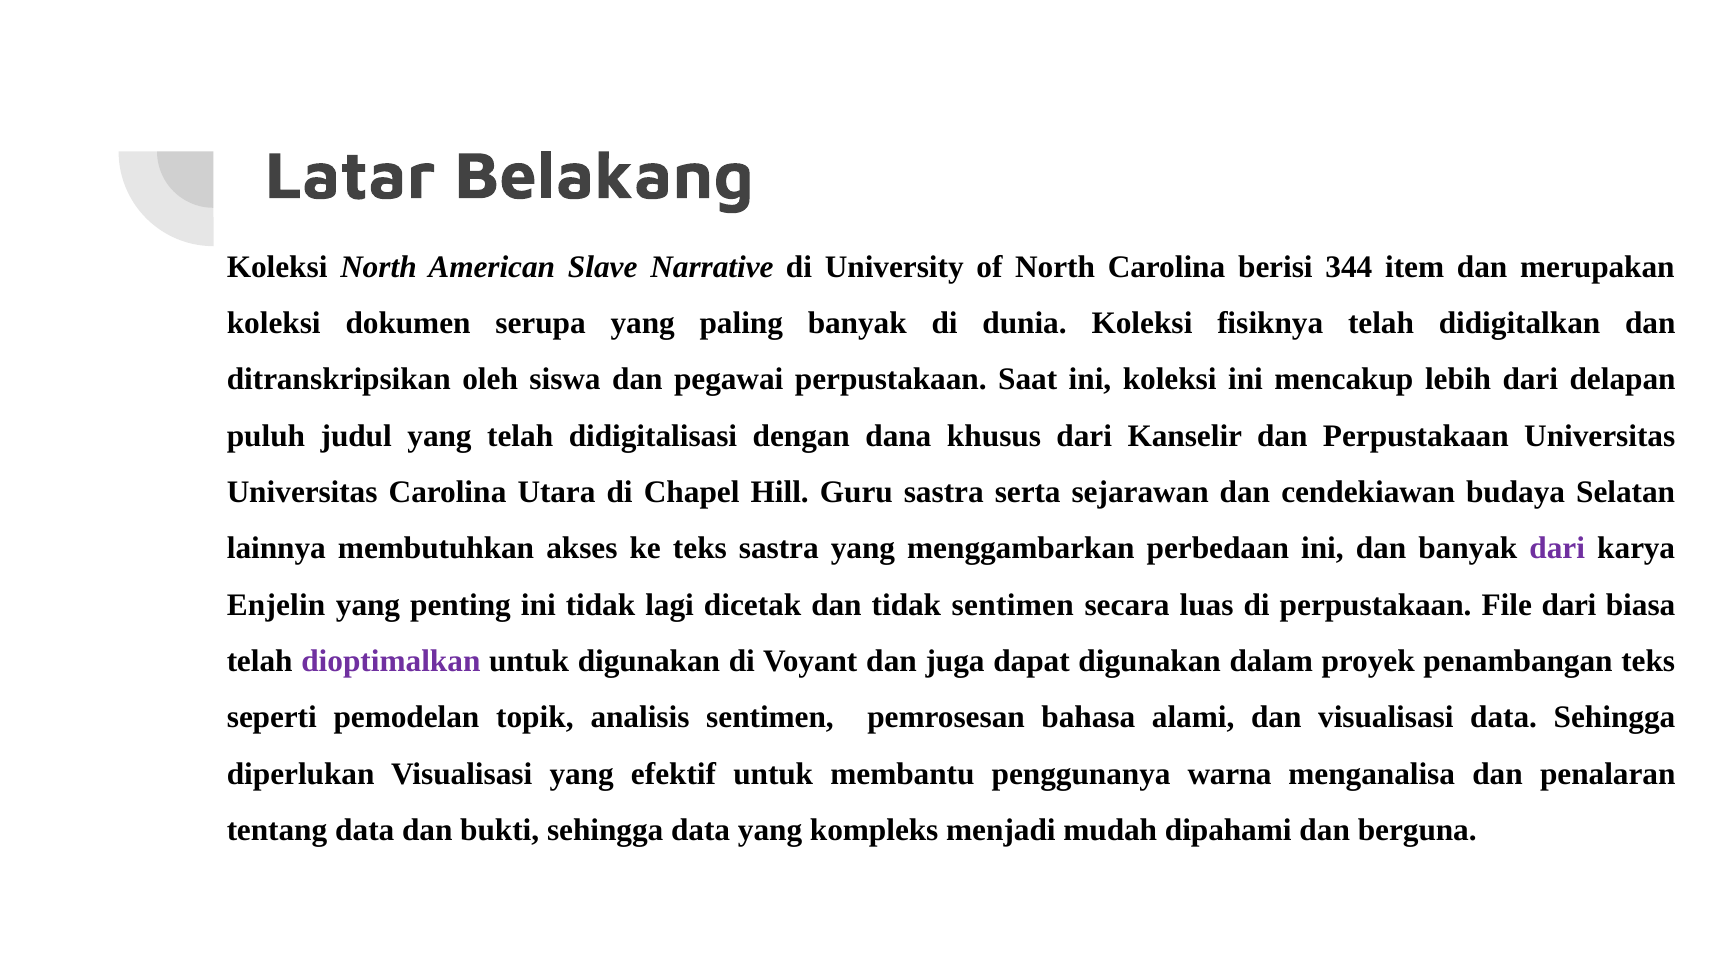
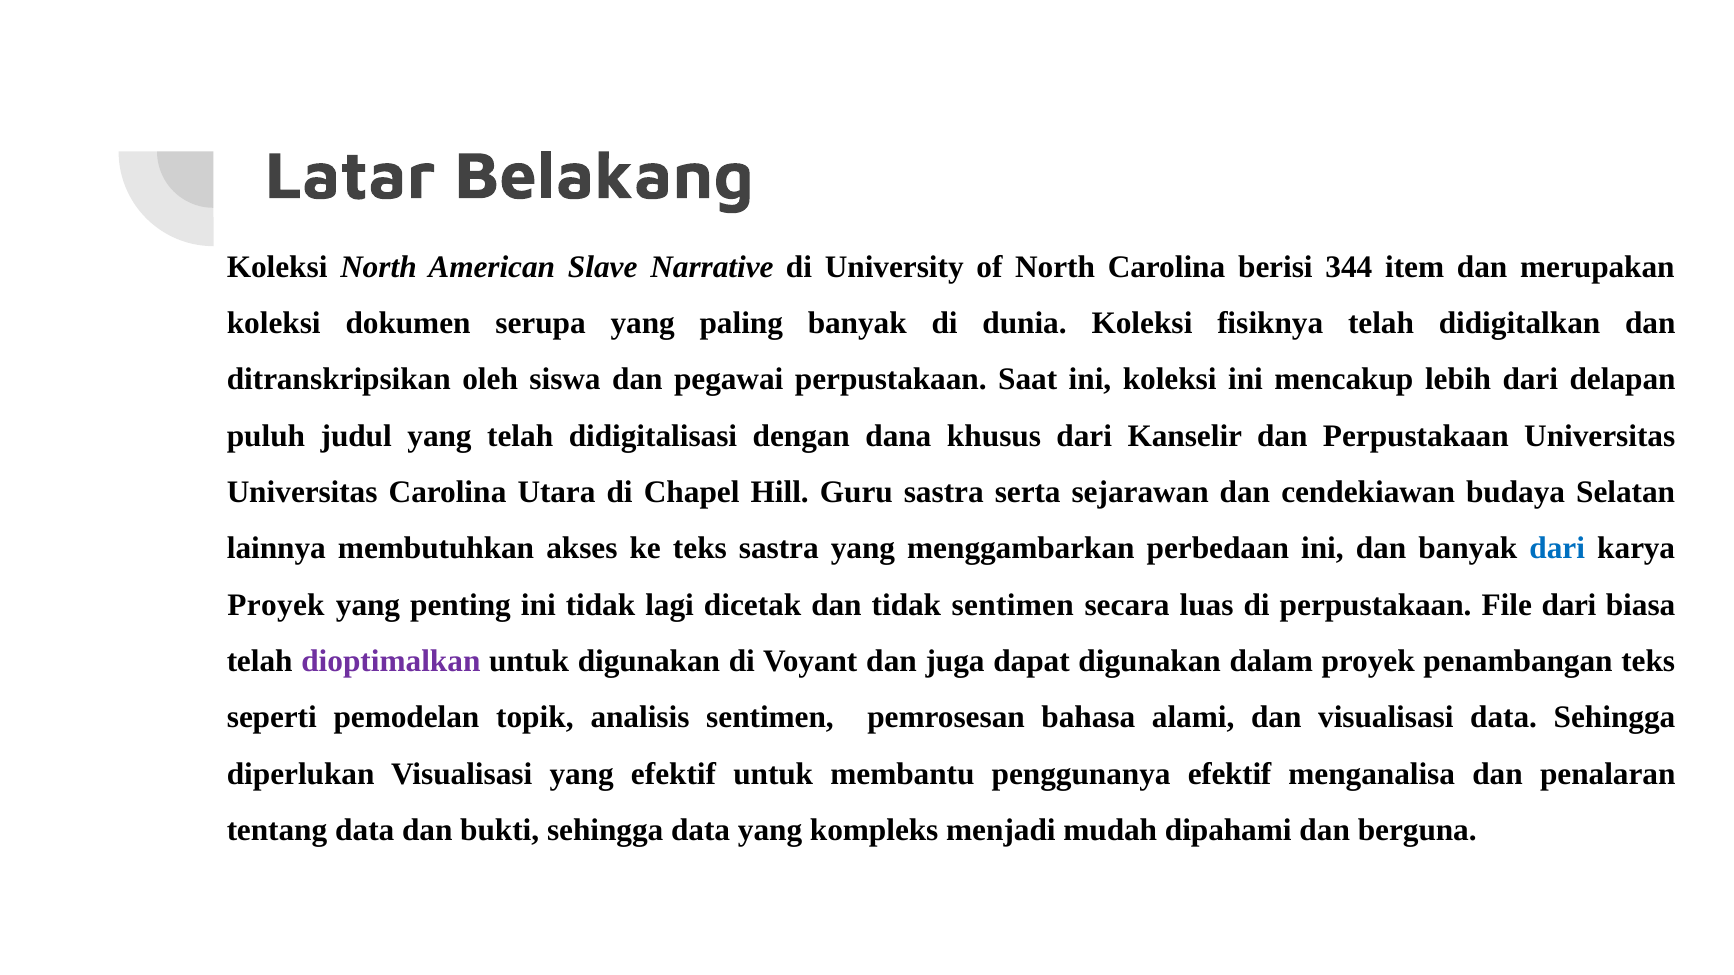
dari colour: purple -> blue (1557, 549)
Enjelin: Enjelin -> Proyek (276, 605)
penggunanya warna: warna -> efektif (1230, 774)
